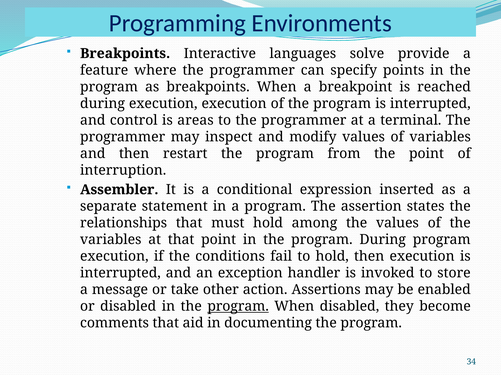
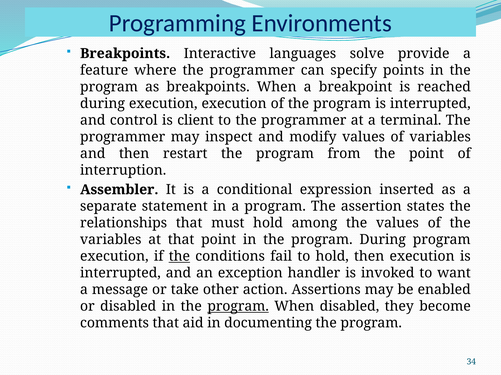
areas: areas -> client (196, 120)
the underline: none -> present (179, 257)
store: store -> want (454, 274)
